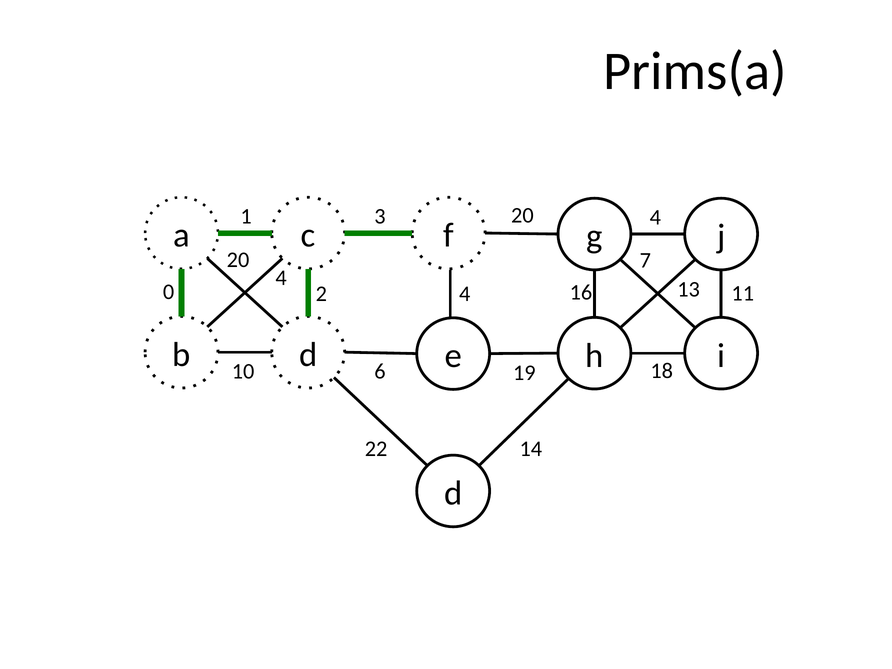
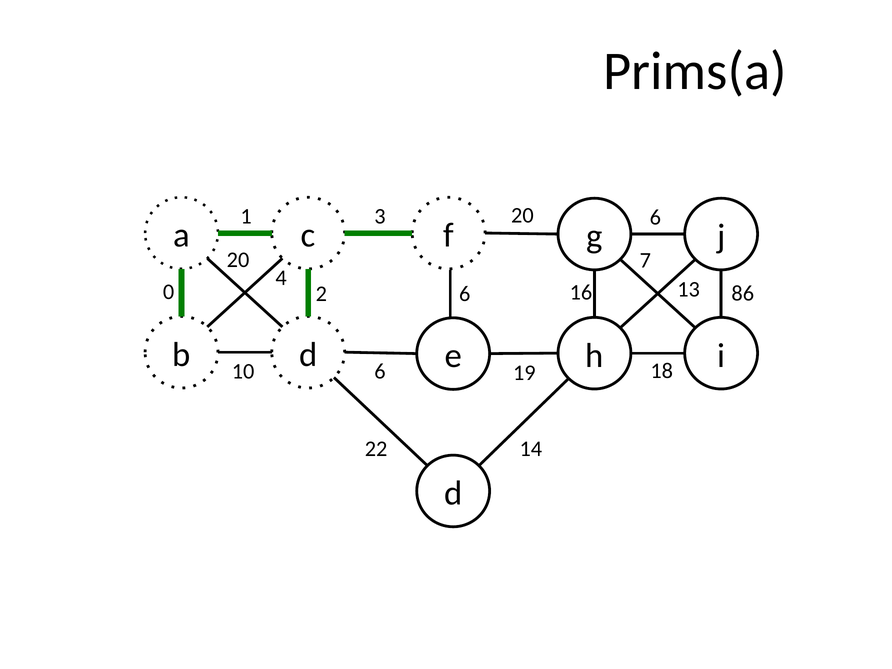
4: 4 -> 6 (655, 218)
11: 11 -> 86 (743, 294)
2 4: 4 -> 6 (465, 294)
